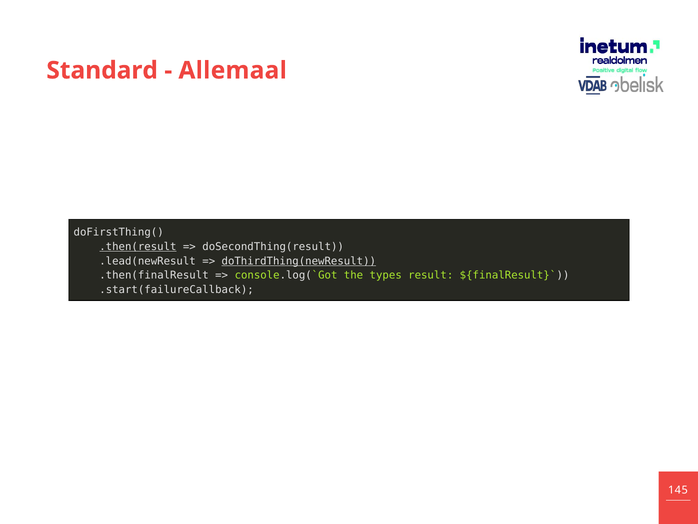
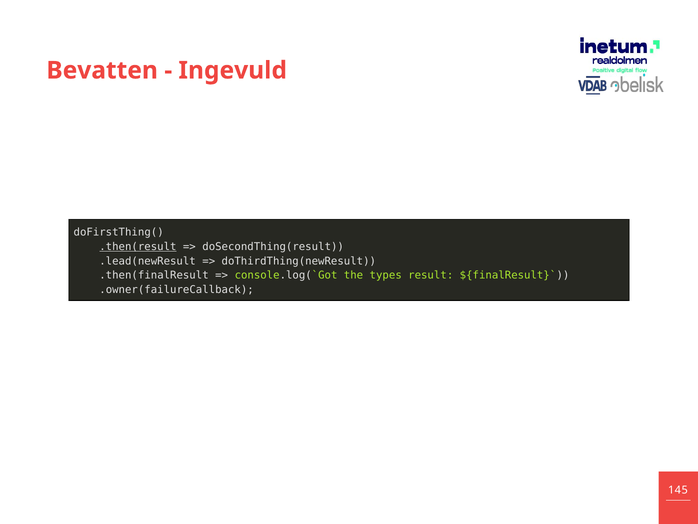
Standard: Standard -> Bevatten (102, 70)
Allemaal: Allemaal -> Ingevuld (233, 70)
doThirdThing(newResult underline: present -> none (299, 261)
.start(failureCallback: .start(failureCallback -> .owner(failureCallback (177, 289)
